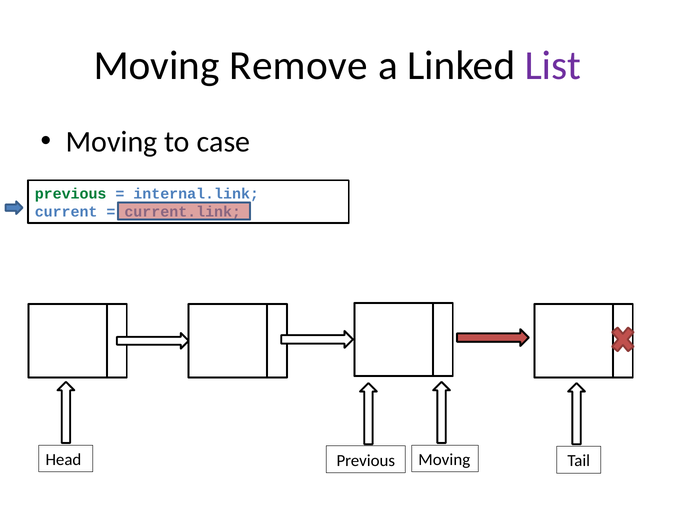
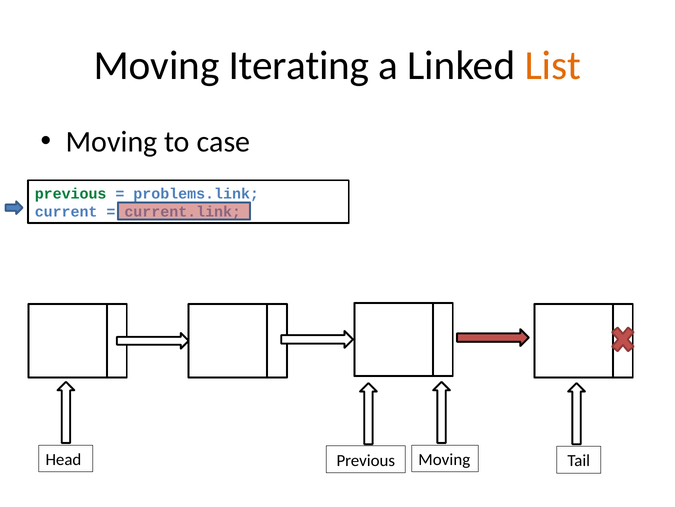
Remove: Remove -> Iterating (299, 65)
List colour: purple -> orange (553, 65)
internal.link: internal.link -> problems.link (196, 193)
